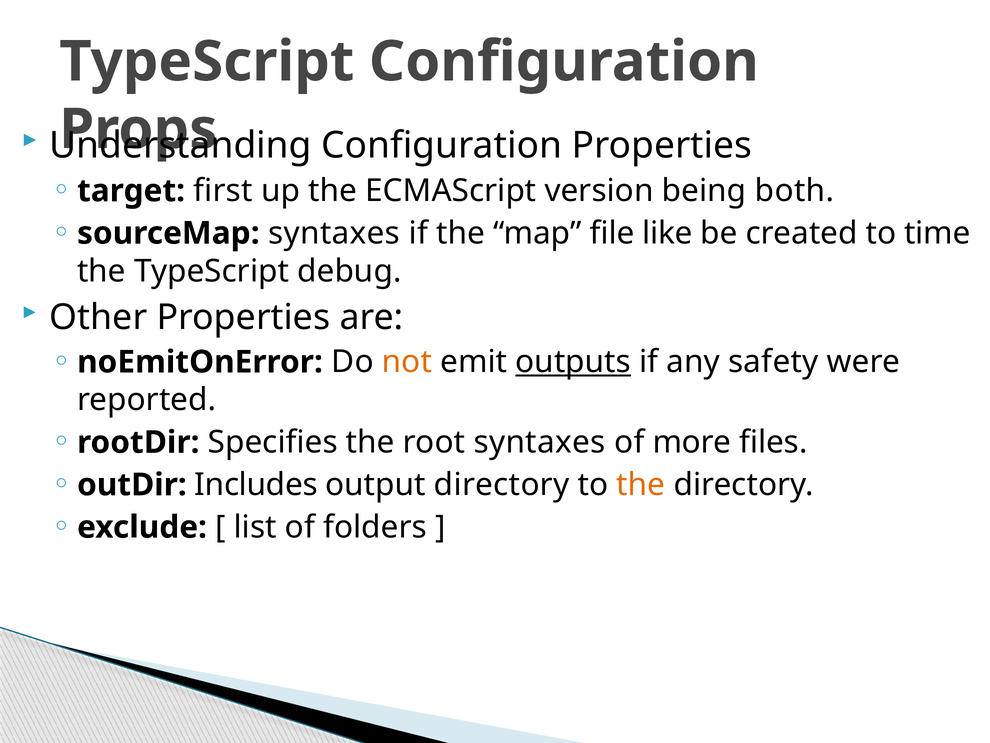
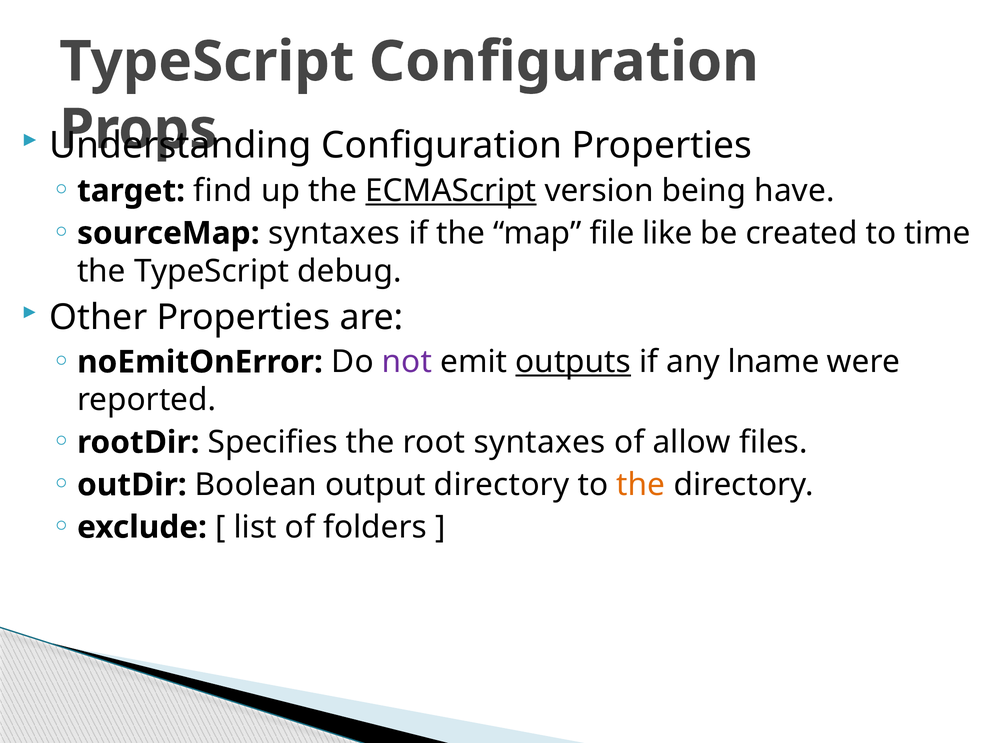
first: first -> find (223, 191)
ECMAScript underline: none -> present (451, 191)
both: both -> have (795, 191)
not colour: orange -> purple (407, 362)
safety: safety -> lname (774, 362)
more: more -> allow (692, 442)
Includes: Includes -> Boolean (256, 485)
